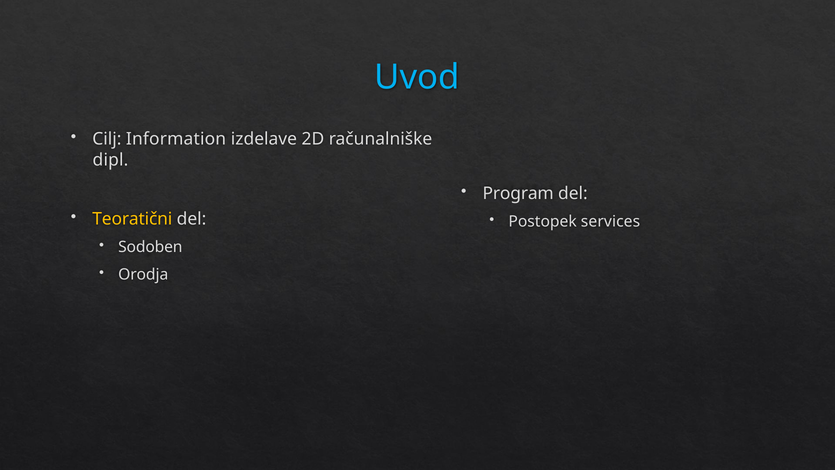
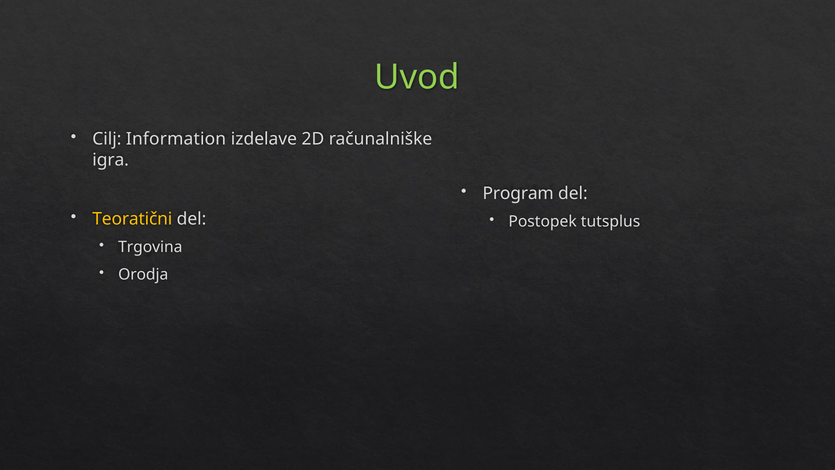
Uvod colour: light blue -> light green (417, 77)
dipl: dipl -> igra (111, 160)
services: services -> tutsplus (611, 222)
Sodoben: Sodoben -> Trgovina (150, 247)
